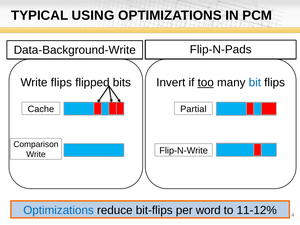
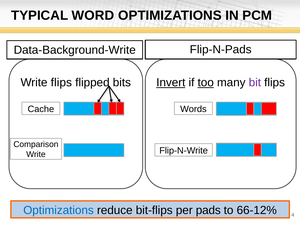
USING: USING -> WORD (93, 15)
Invert underline: none -> present (171, 83)
bit colour: blue -> purple (255, 83)
Partial: Partial -> Words (193, 109)
word: word -> pads (208, 210)
11-12%: 11-12% -> 66-12% (257, 210)
